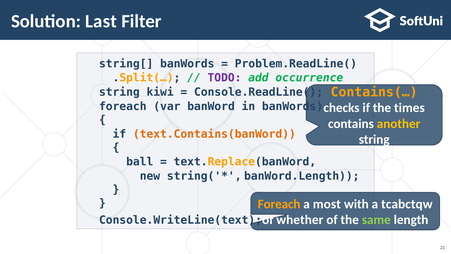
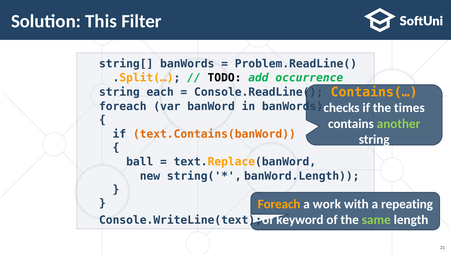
Last: Last -> This (101, 21)
TODO colour: purple -> black (225, 78)
kiwi: kiwi -> each (160, 92)
another colour: yellow -> light green (399, 124)
most: most -> work (327, 204)
tcabctqw: tcabctqw -> repeating (407, 204)
whether: whether -> keyword (300, 220)
